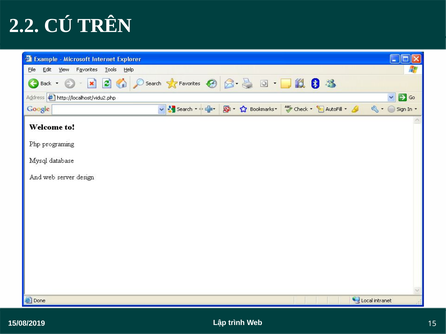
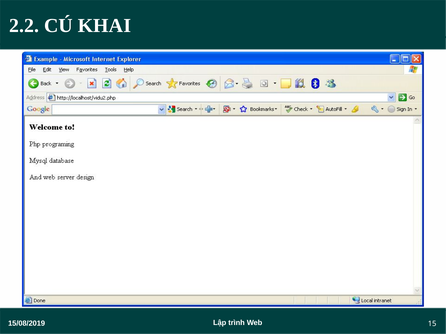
TRÊN: TRÊN -> KHAI (104, 26)
